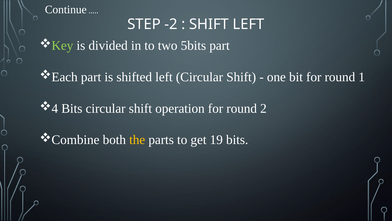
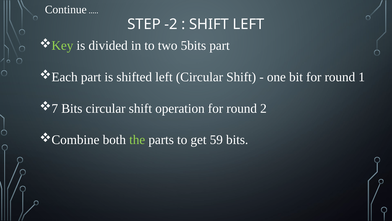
4: 4 -> 7 (55, 108)
the colour: yellow -> light green (137, 140)
19: 19 -> 59 (216, 140)
